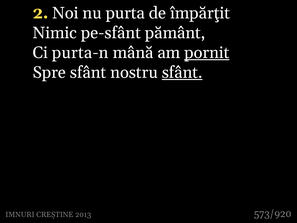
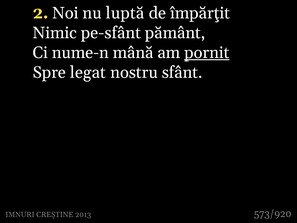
purta: purta -> luptă (125, 13)
purta-n: purta-n -> nume-n (80, 53)
Spre sfânt: sfânt -> legat (88, 72)
sfânt underline: present -> none (182, 72)
